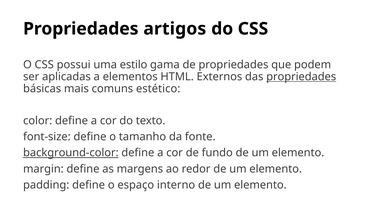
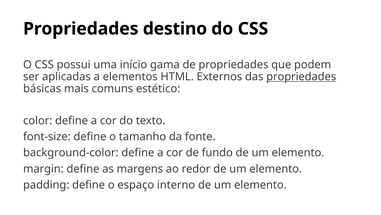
artigos: artigos -> destino (175, 29)
estilo: estilo -> início (133, 64)
background-color underline: present -> none (71, 152)
